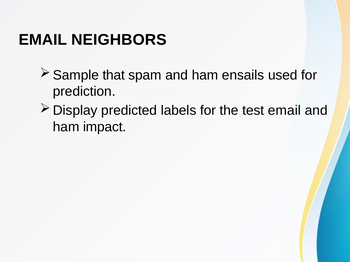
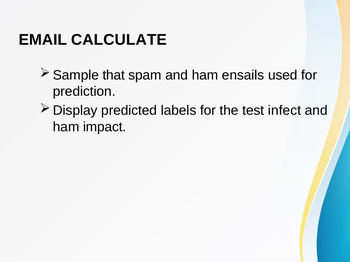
NEIGHBORS: NEIGHBORS -> CALCULATE (119, 40)
test email: email -> infect (284, 111)
